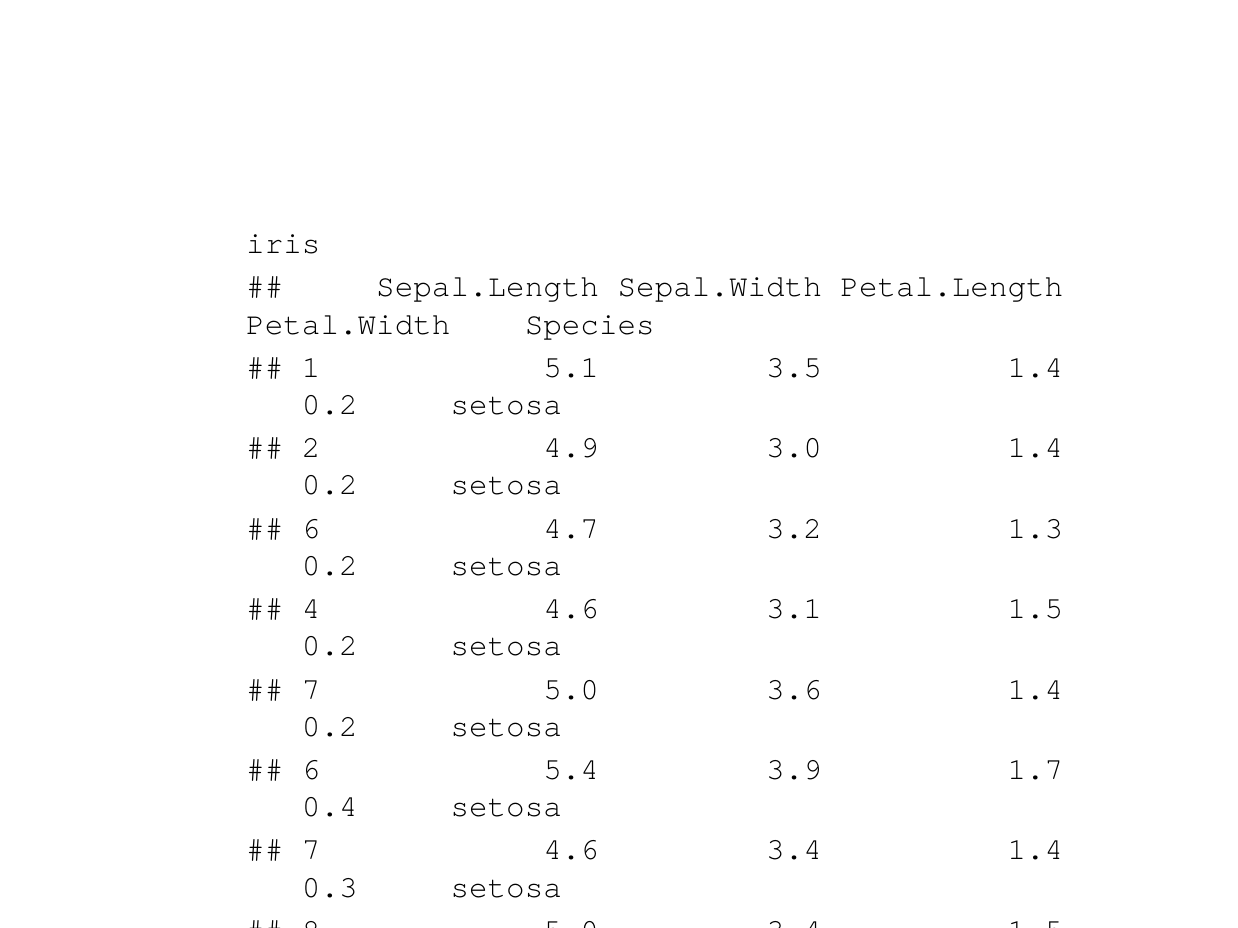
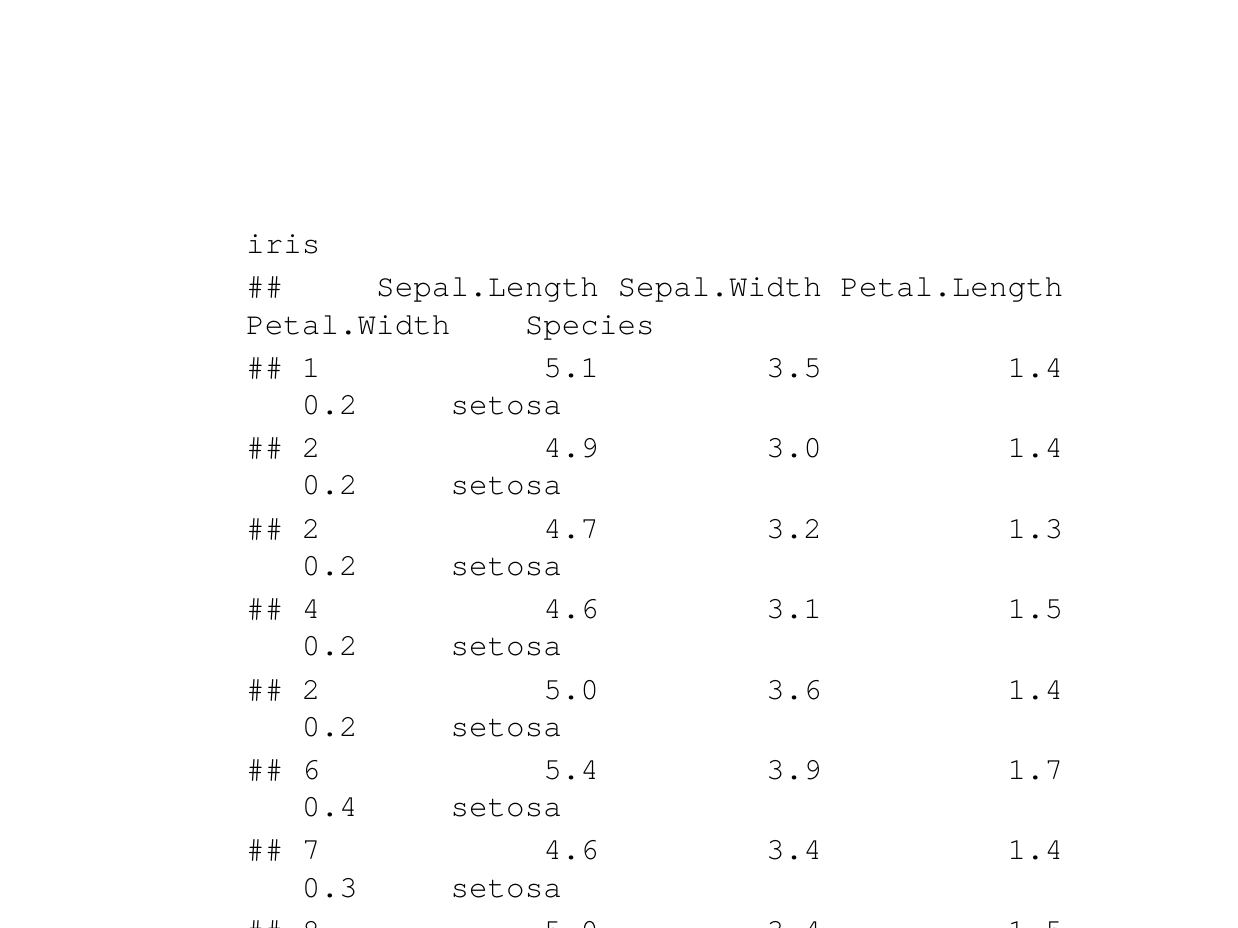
6: 6 -> 2 (311, 528)
7: 7 -> 2 (311, 689)
